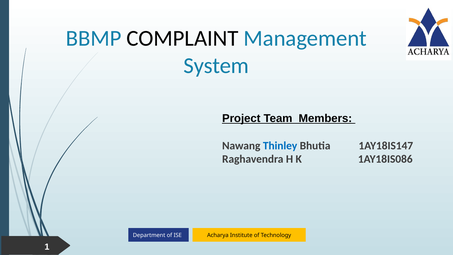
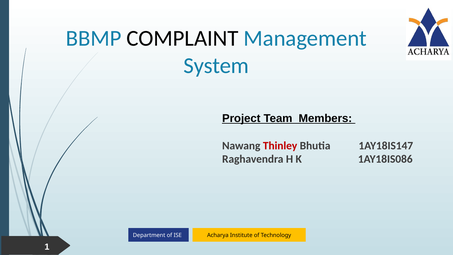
Thinley colour: blue -> red (280, 146)
